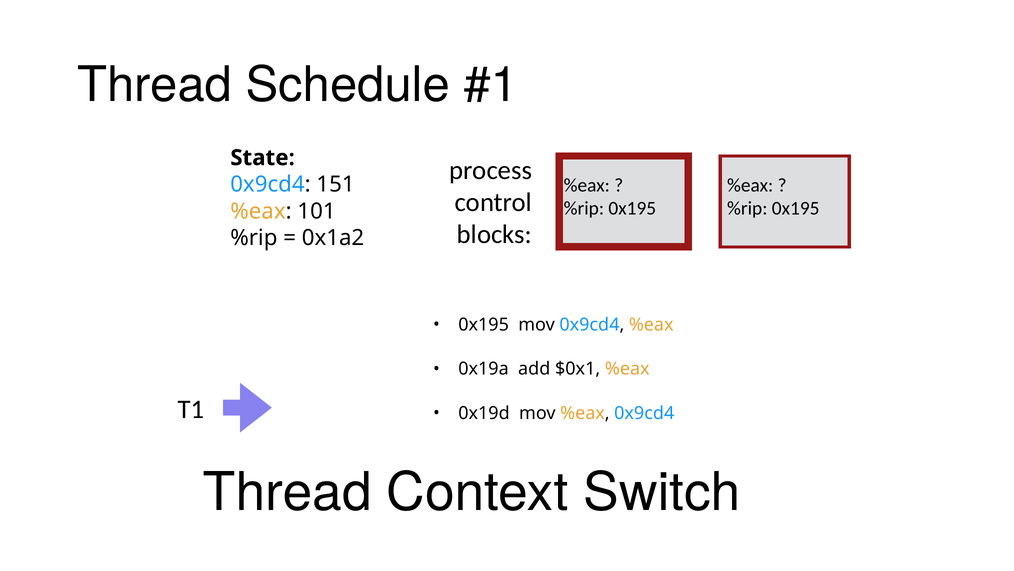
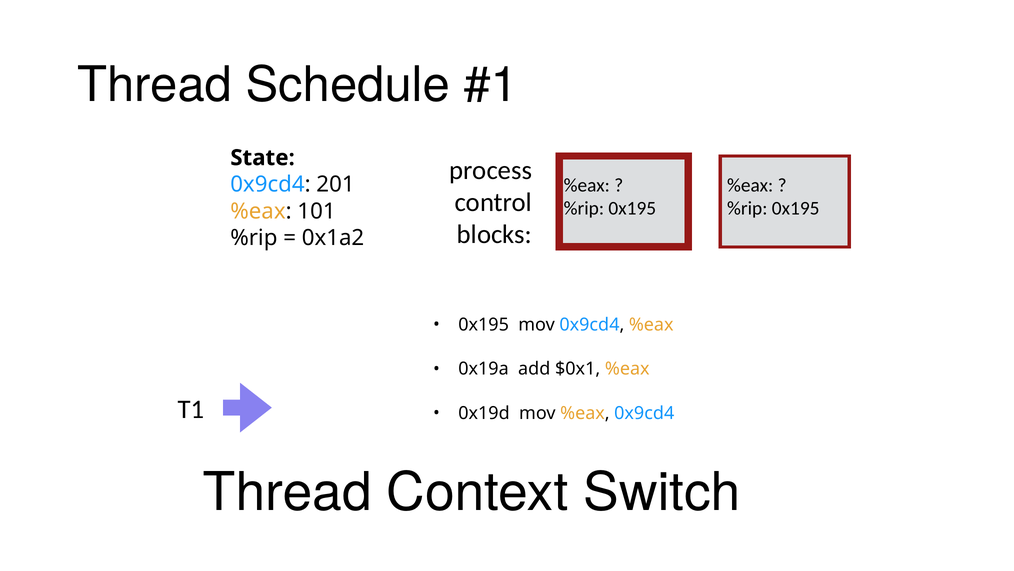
151: 151 -> 201 (336, 184)
